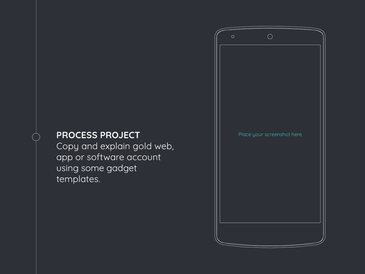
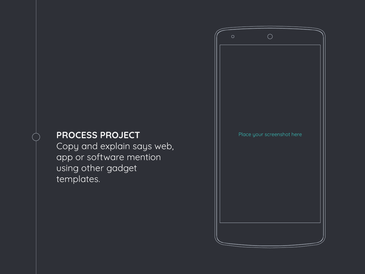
gold: gold -> says (142, 146)
account: account -> mention (144, 157)
some: some -> other (93, 168)
